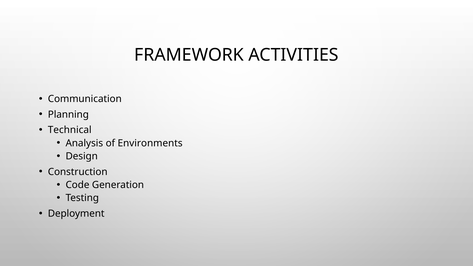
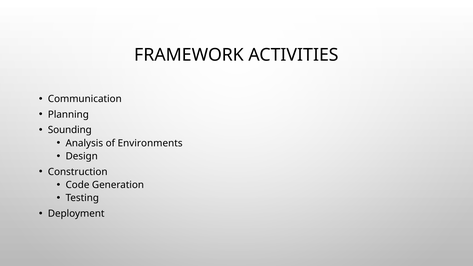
Technical: Technical -> Sounding (70, 130)
